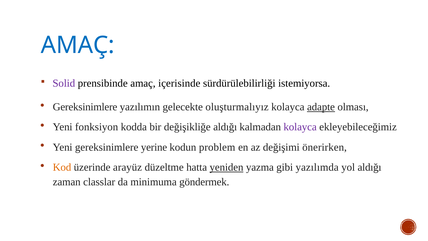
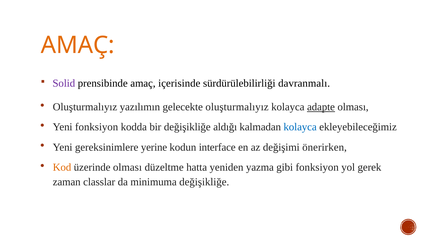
AMAÇ colour: blue -> orange (78, 45)
istemiyorsa: istemiyorsa -> davranmalı (304, 83)
Gereksinimlere: Gereksinimlere -> Oluşturmalıyız (85, 107)
kolayca colour: purple -> blue (300, 127)
problem: problem -> interface (217, 147)
üzerinde arayüz: arayüz -> olması (127, 167)
yeniden underline: present -> none (227, 167)
gibi yazılımda: yazılımda -> fonksiyon (317, 167)
yol aldığı: aldığı -> gerek (369, 167)
minimuma göndermek: göndermek -> değişikliğe (204, 182)
